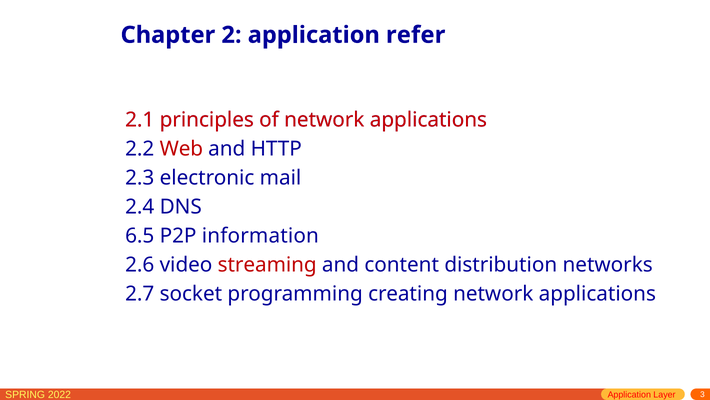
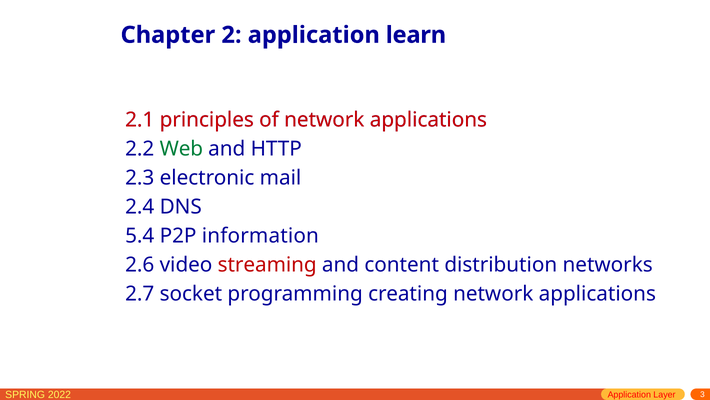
refer: refer -> learn (416, 35)
Web colour: red -> green (181, 149)
6.5: 6.5 -> 5.4 (140, 236)
